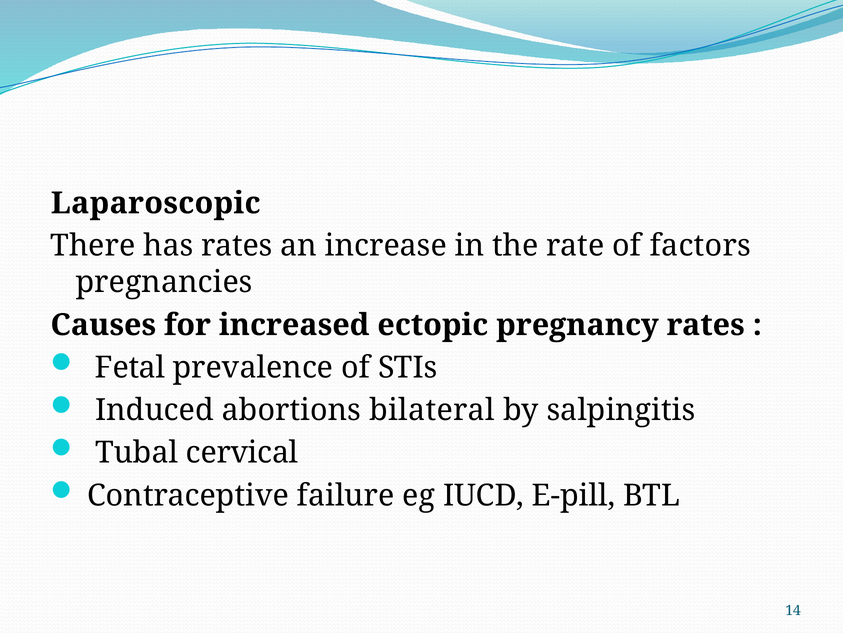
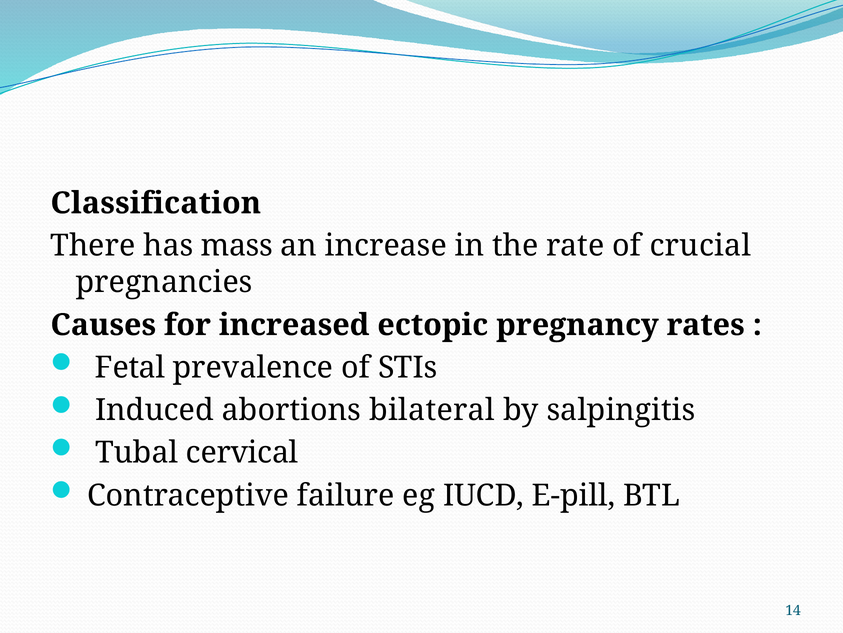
Laparoscopic: Laparoscopic -> Classification (156, 203)
has rates: rates -> mass (237, 246)
factors: factors -> crucial (700, 246)
